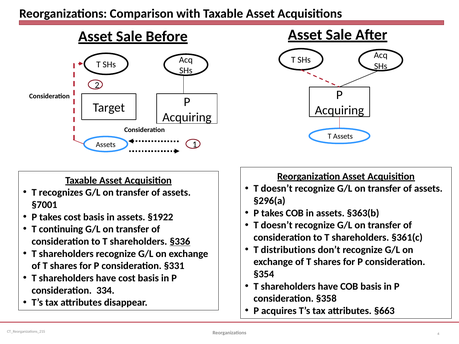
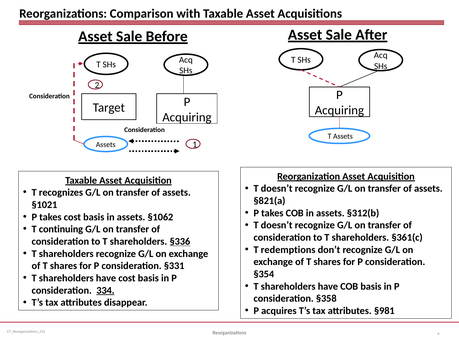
§296(a: §296(a -> §821(a (269, 201)
§7001: §7001 -> §1021 (44, 205)
§363(b: §363(b -> §312(b (363, 213)
§1922: §1922 -> §1062 (160, 217)
distributions: distributions -> redemptions (288, 250)
334 underline: none -> present (105, 291)
§663: §663 -> §981 (384, 311)
